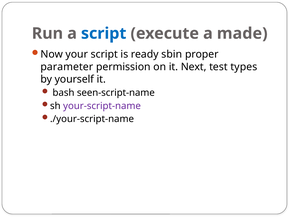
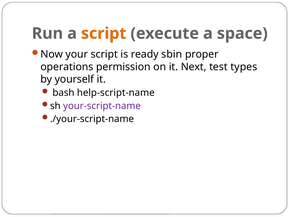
script colour: blue -> orange (104, 33)
made: made -> space (242, 33)
parameter: parameter -> operations (67, 67)
seen-script-name: seen-script-name -> help-script-name (116, 93)
